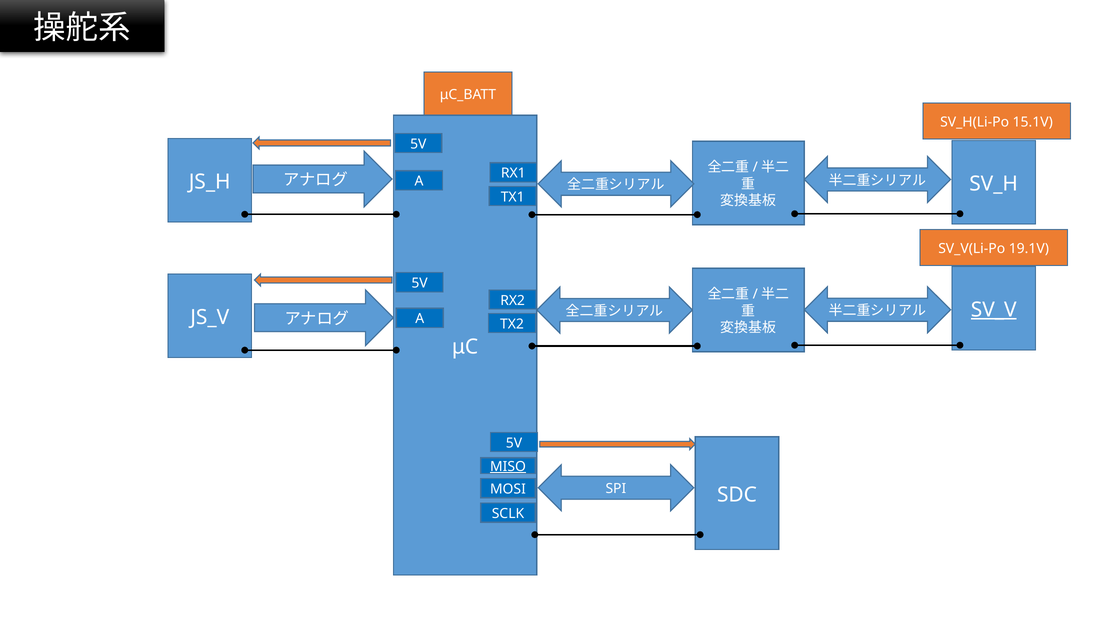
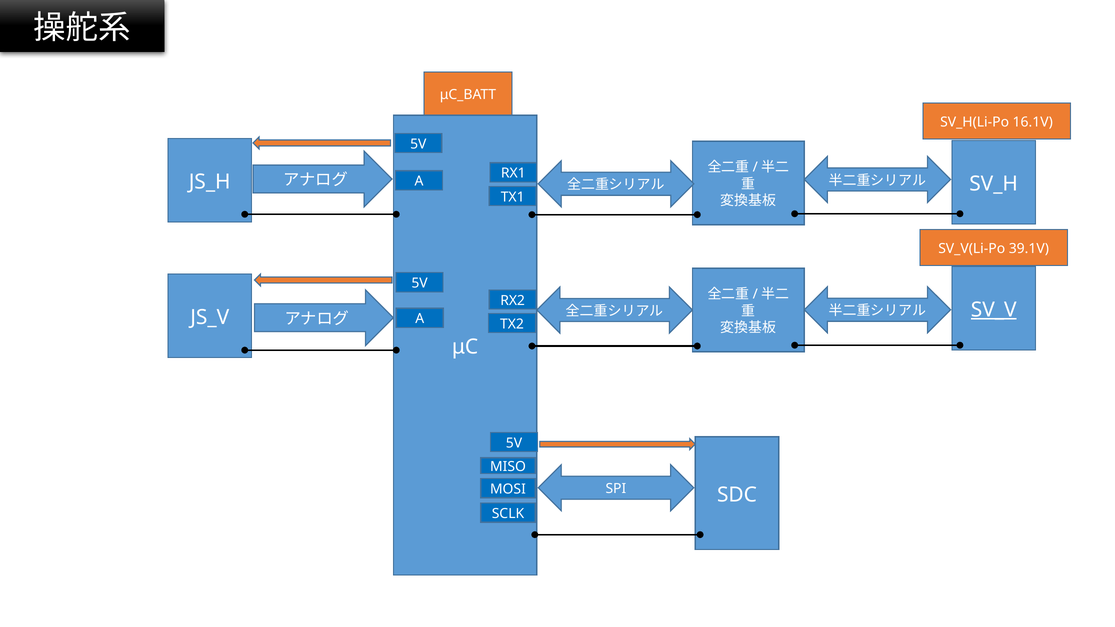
15.1V: 15.1V -> 16.1V (1033, 122)
19.1V: 19.1V -> 39.1V (1029, 249)
MISO underline: present -> none (508, 467)
